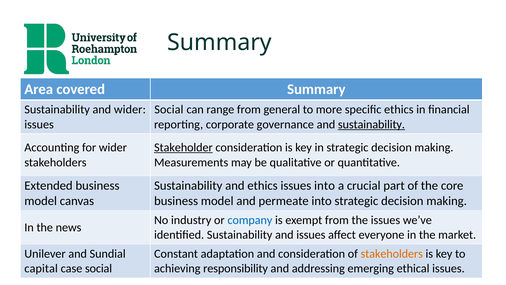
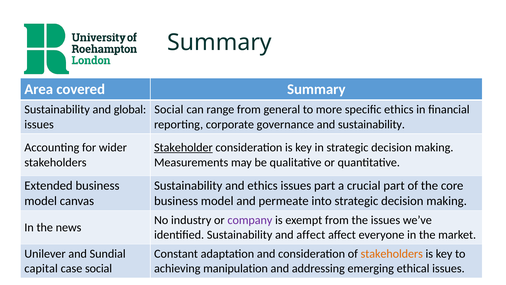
and wider: wider -> global (130, 109)
sustainability underline: present -> none (371, 124)
issues into: into -> part (325, 185)
company colour: blue -> purple (250, 220)
and issues: issues -> affect (311, 235)
responsibility: responsibility -> manipulation (236, 268)
